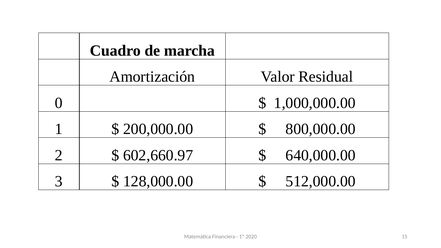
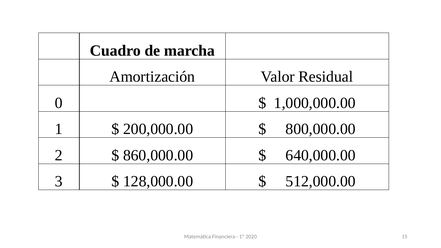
602,660.97: 602,660.97 -> 860,000.00 (158, 155)
